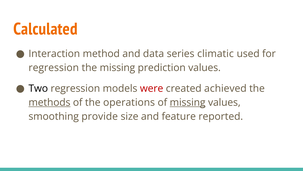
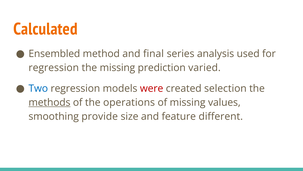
Interaction: Interaction -> Ensembled (54, 54)
data: data -> final (154, 54)
climatic: climatic -> analysis (216, 54)
prediction values: values -> varied (204, 68)
Two colour: black -> blue (38, 88)
achieved: achieved -> selection (225, 88)
missing underline: present -> none (188, 102)
reported: reported -> different (221, 116)
